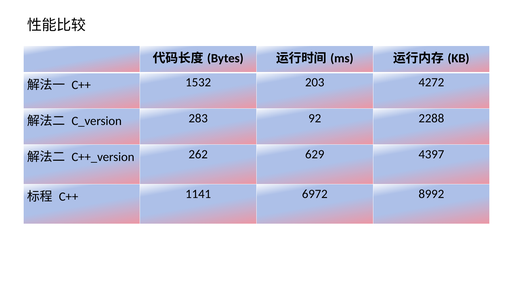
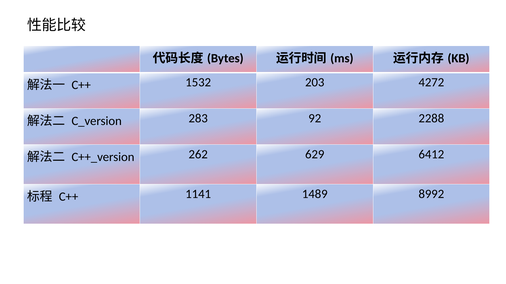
4397: 4397 -> 6412 (431, 155)
6972: 6972 -> 1489 (315, 194)
